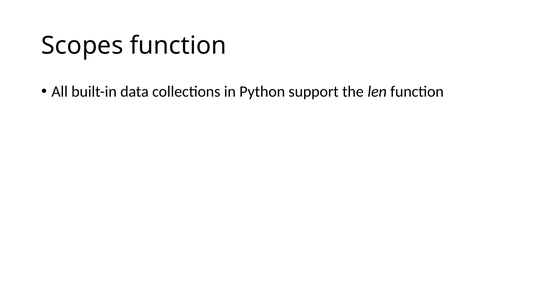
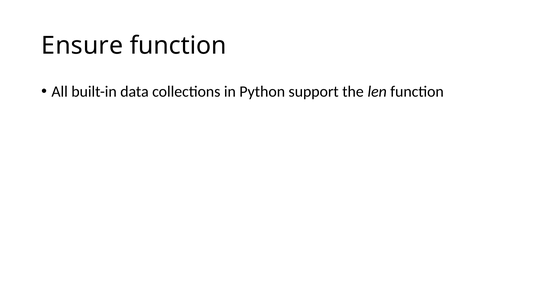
Scopes: Scopes -> Ensure (82, 46)
